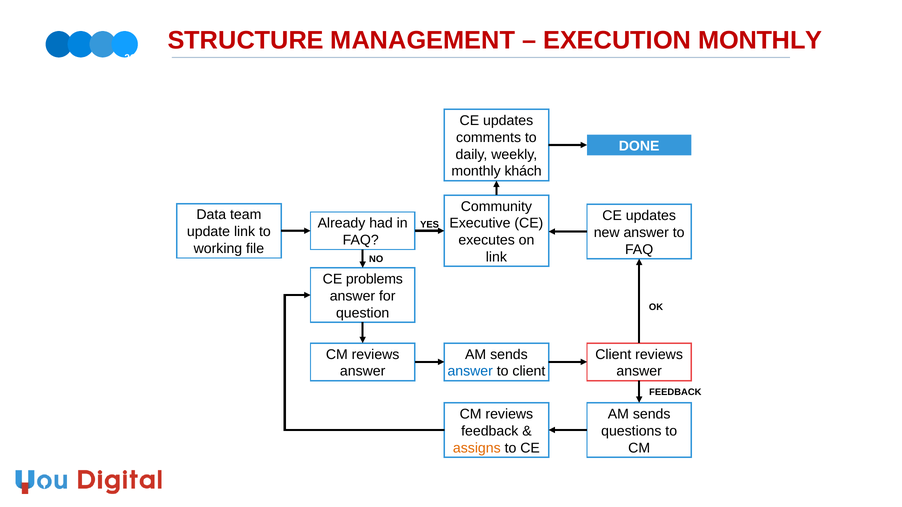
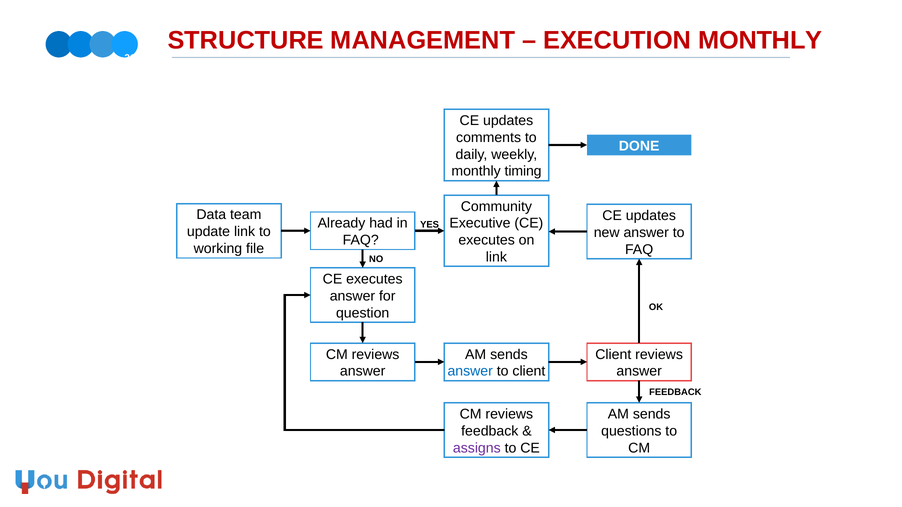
khách: khách -> timing (523, 171)
problems: problems -> executes (374, 279)
assigns colour: orange -> purple (477, 448)
